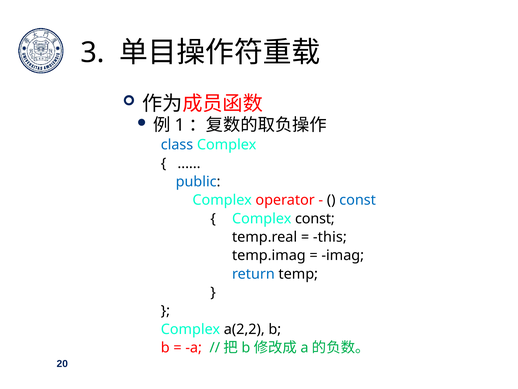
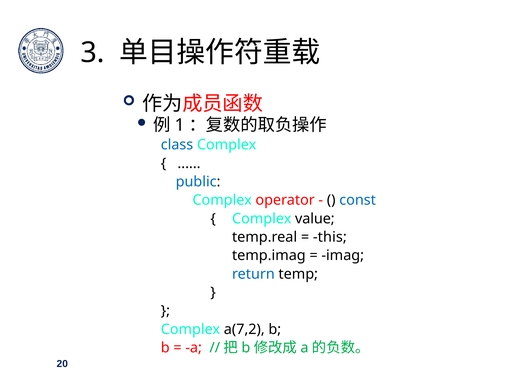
Complex const: const -> value (315, 218)
a(2,2: a(2,2 -> a(7,2 (244, 329)
